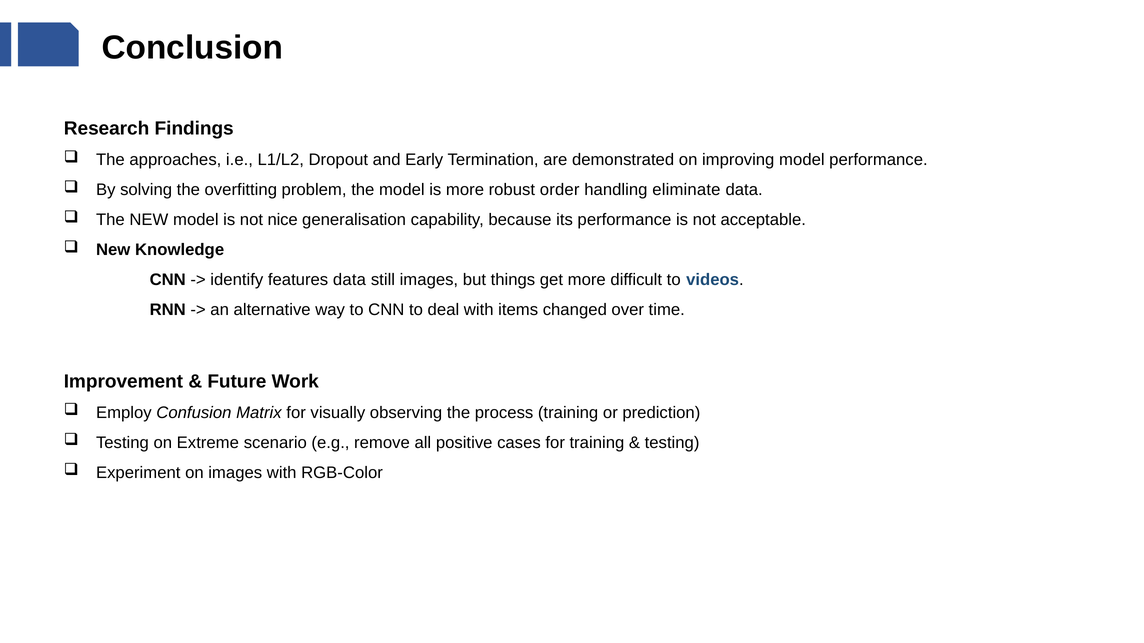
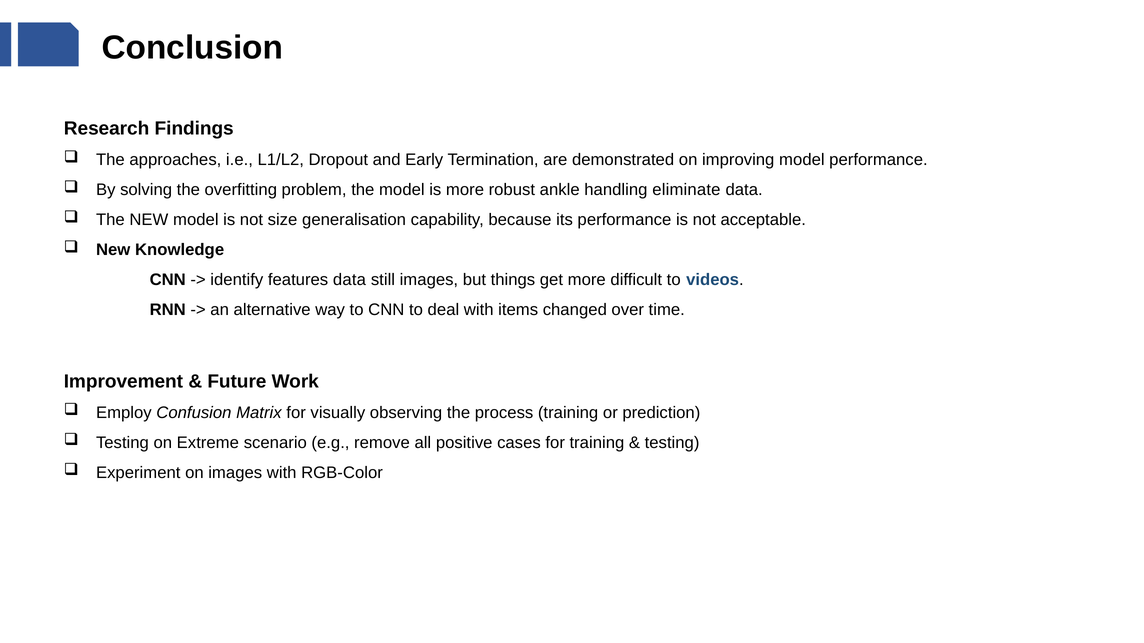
order: order -> ankle (560, 190)
nice: nice -> size (283, 220)
